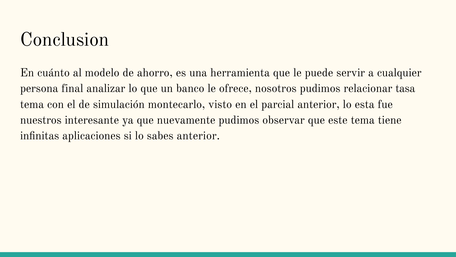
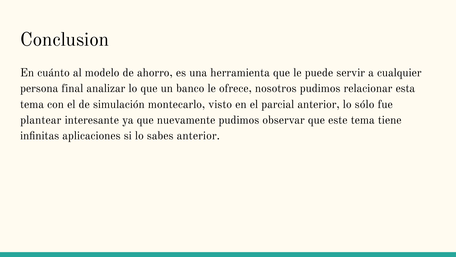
tasa: tasa -> esta (405, 88)
esta: esta -> sólo (365, 104)
nuestros: nuestros -> plantear (41, 120)
